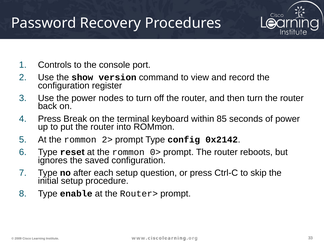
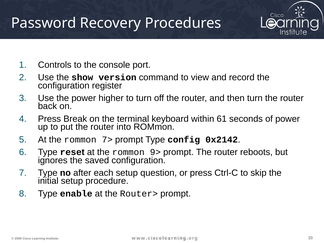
nodes: nodes -> higher (111, 98)
85: 85 -> 61 (222, 119)
2>: 2> -> 7> (107, 140)
0>: 0> -> 9> (155, 152)
